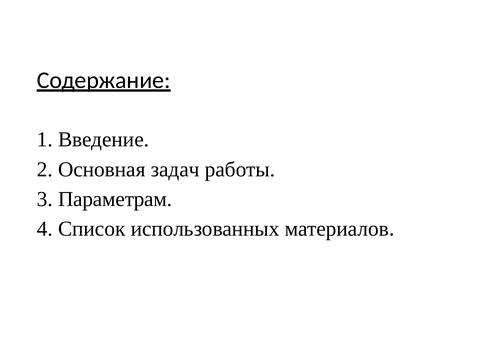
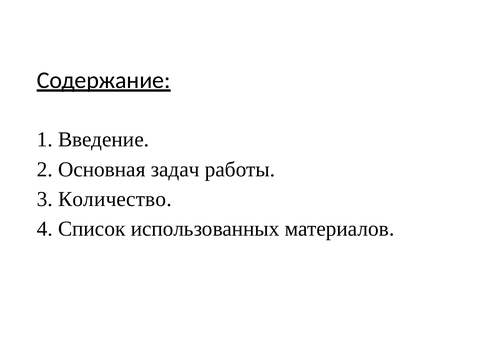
Параметрам: Параметрам -> Количество (115, 199)
